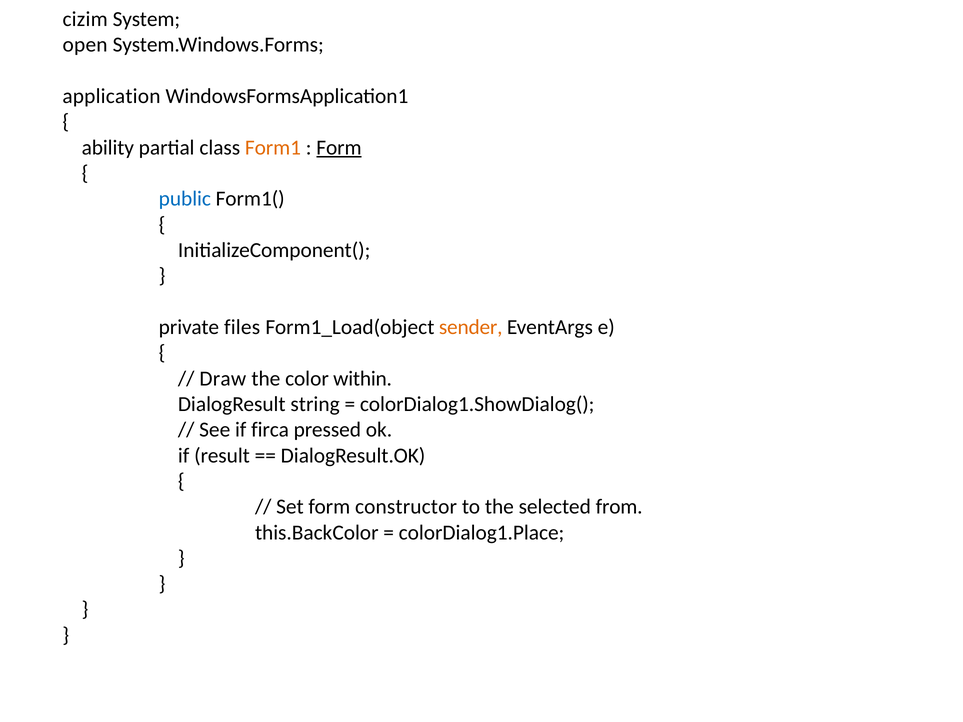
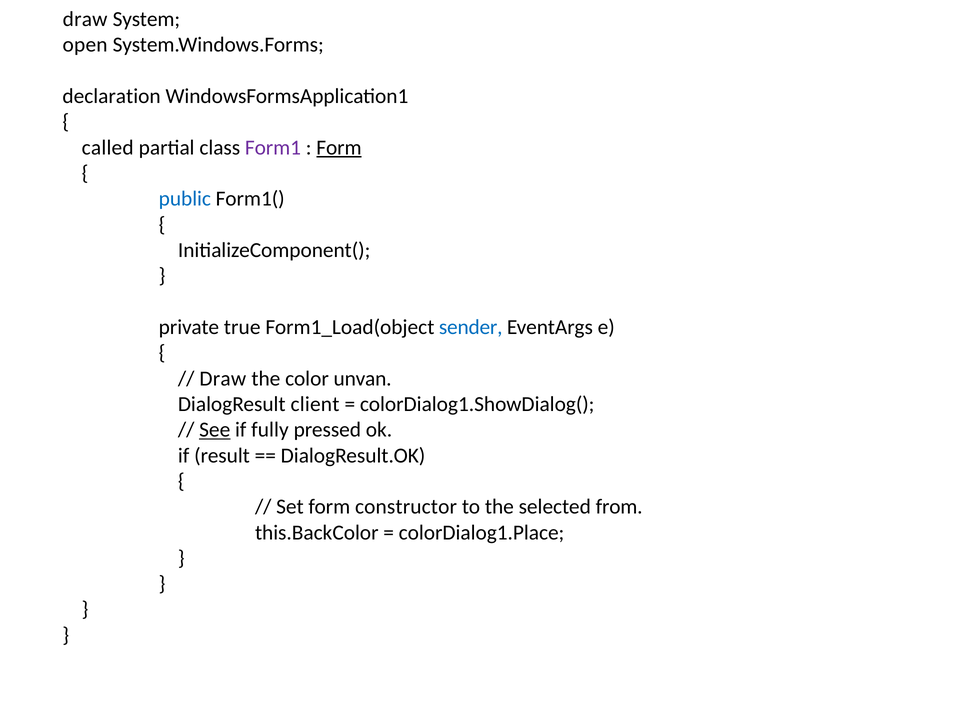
cizim: cizim -> draw (85, 19)
application: application -> declaration (112, 96)
ability: ability -> called (108, 148)
Form1 colour: orange -> purple (273, 148)
files: files -> true (242, 327)
sender colour: orange -> blue (471, 327)
within: within -> unvan (363, 379)
string: string -> client (315, 404)
See underline: none -> present (215, 430)
firca: firca -> fully (270, 430)
